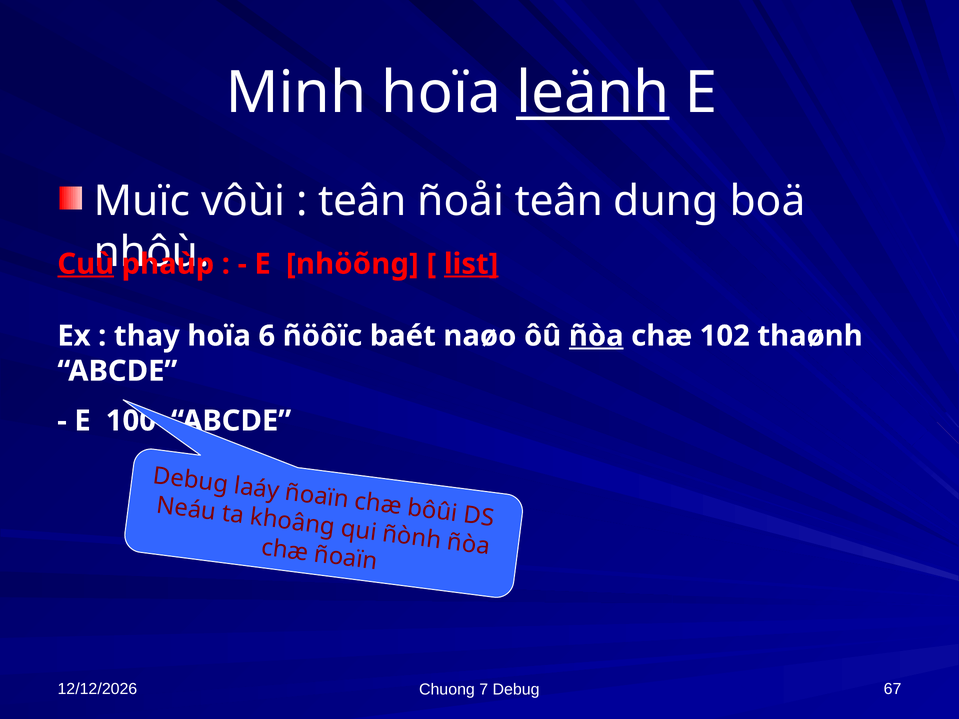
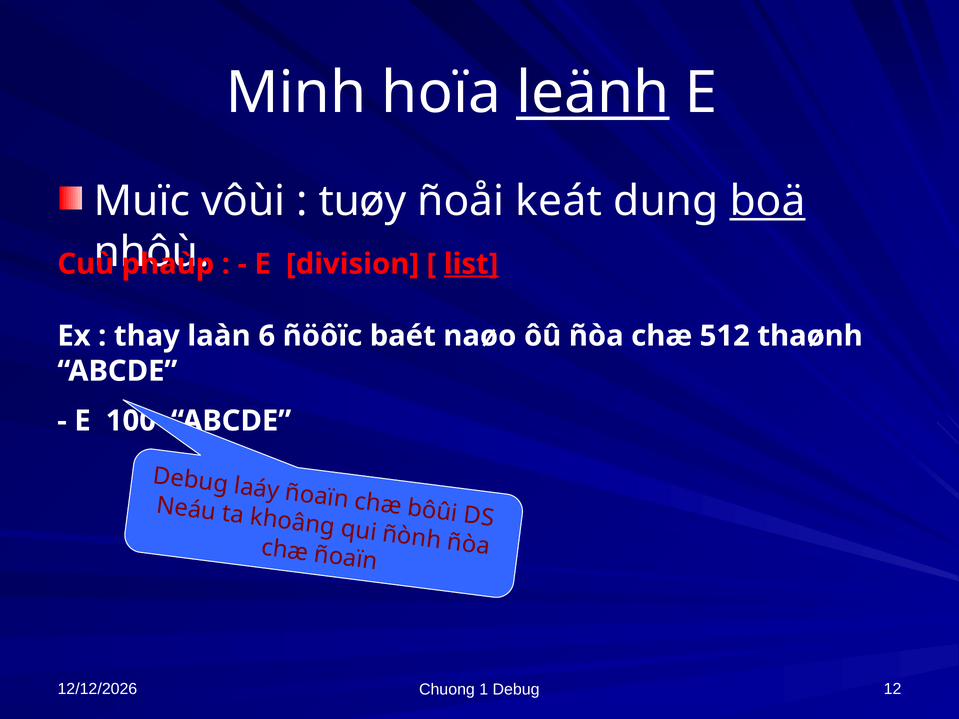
teân: teân -> tuøy (363, 201)
ñoåi teân: teân -> keát (559, 201)
boä underline: none -> present (768, 201)
Cuù underline: present -> none (86, 264)
nhöõng: nhöõng -> division (352, 264)
thay hoïa: hoïa -> laàn (219, 336)
ñòa underline: present -> none (596, 336)
102: 102 -> 512 (725, 336)
7: 7 -> 1 (484, 690)
67: 67 -> 12 (893, 689)
